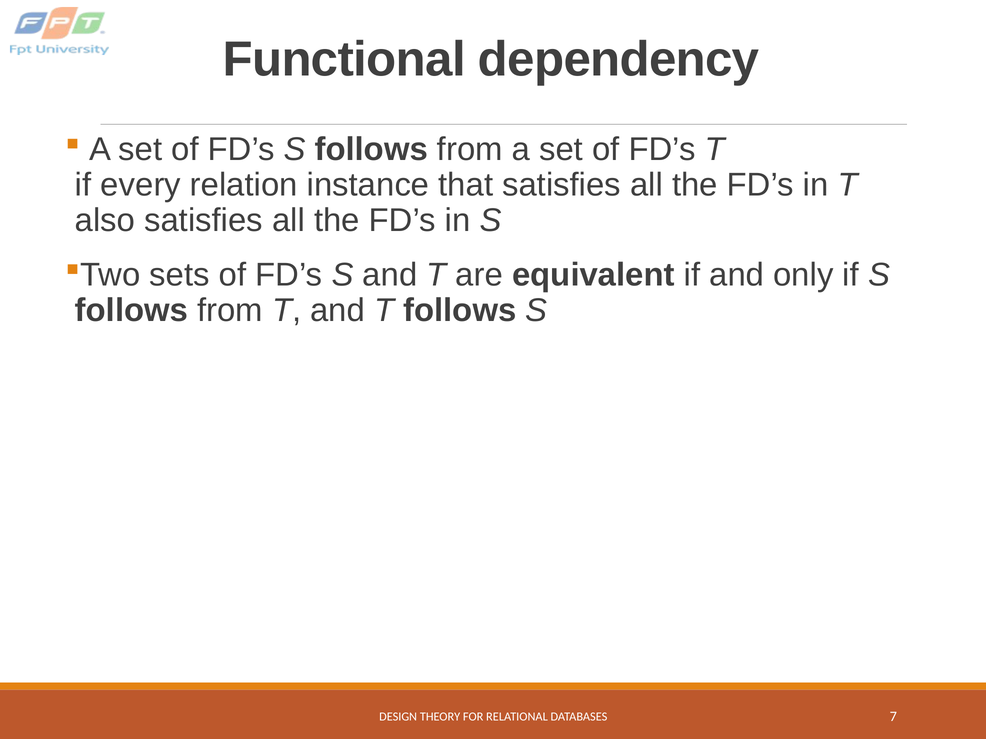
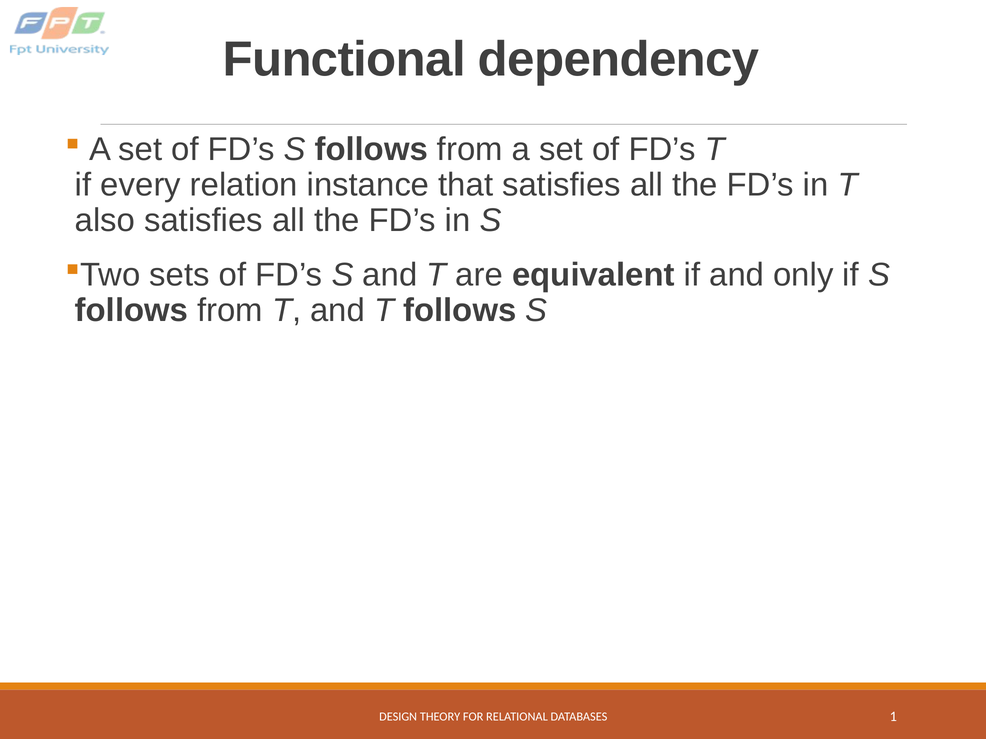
7: 7 -> 1 (893, 717)
